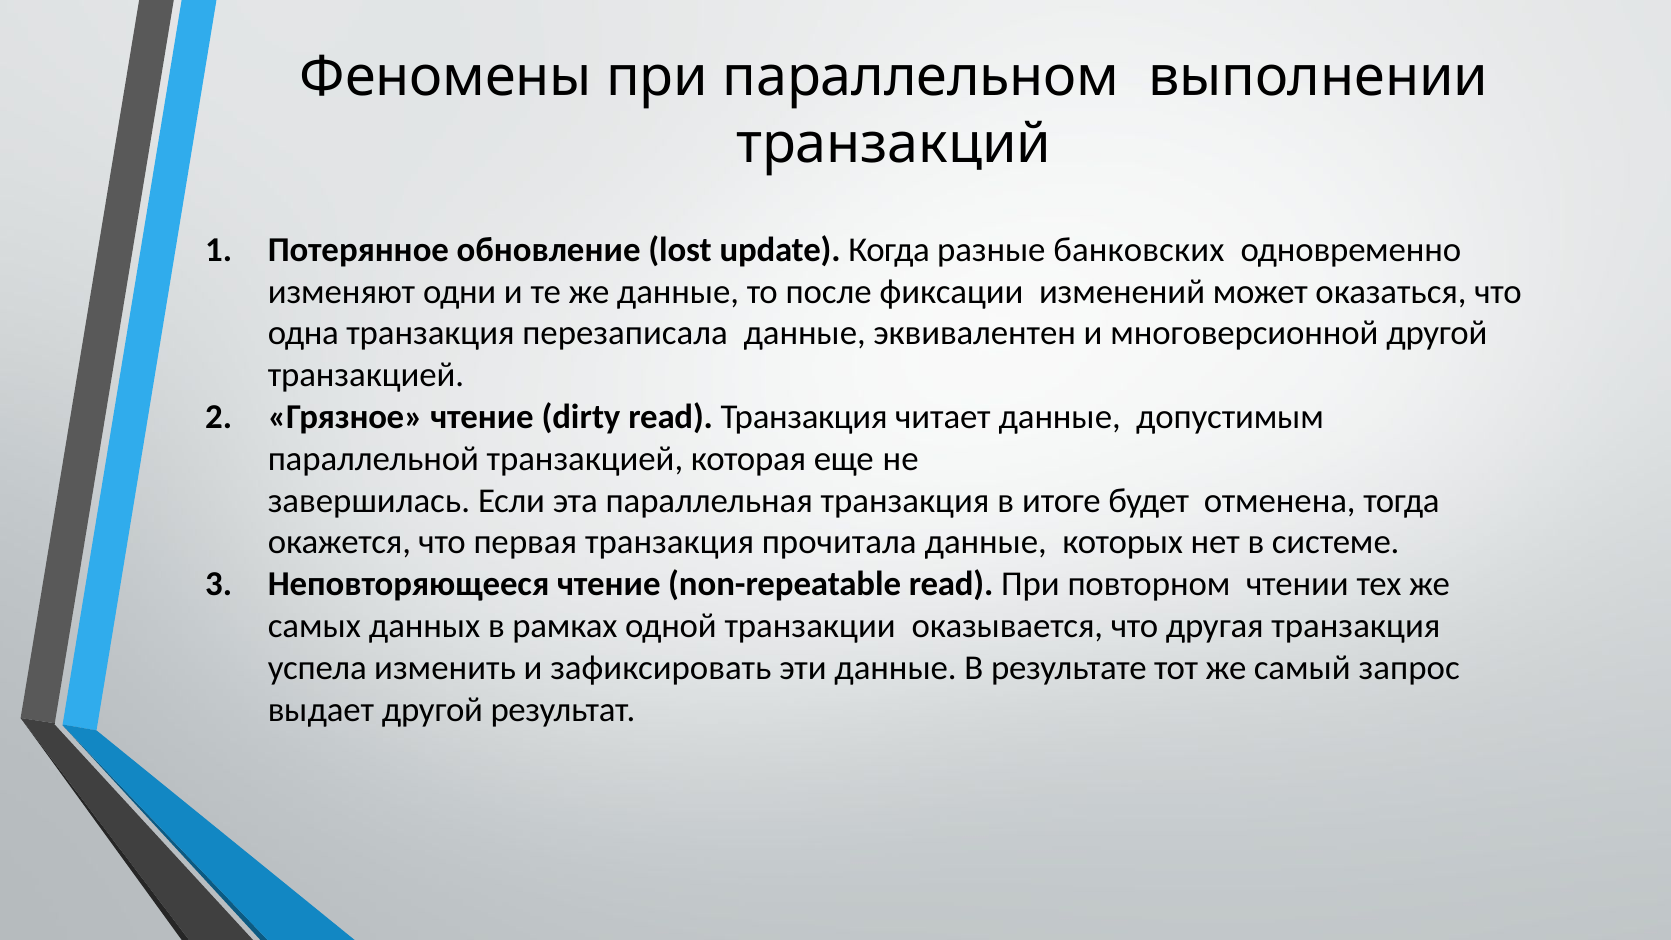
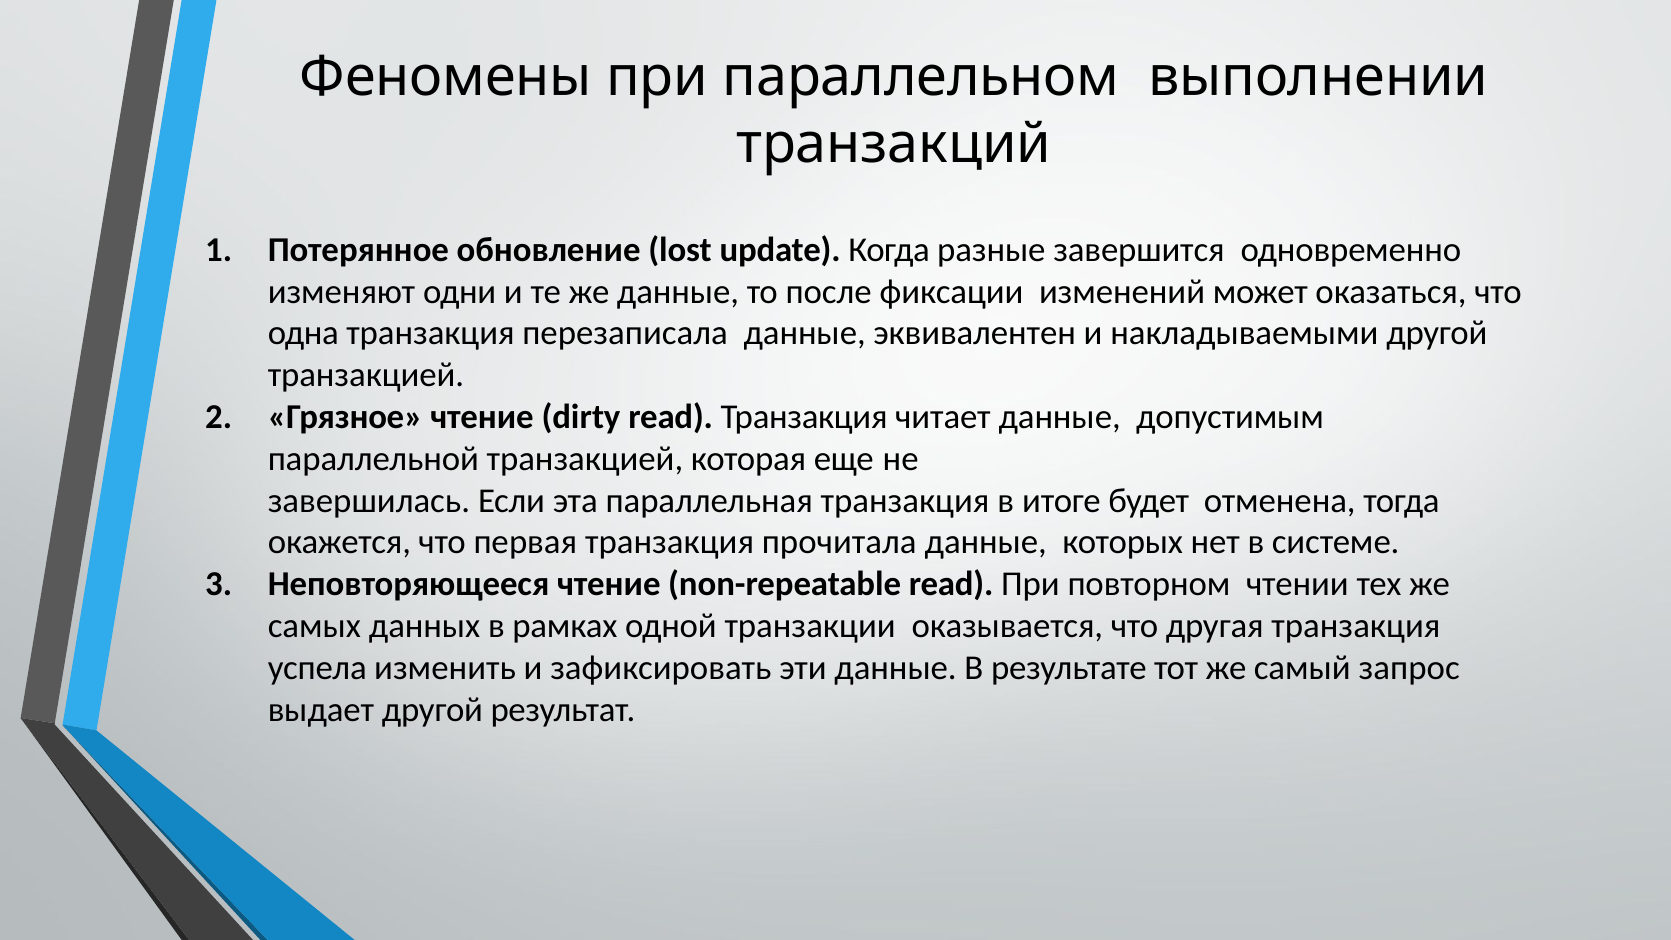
банковских: банковских -> завершится (1139, 250)
многоверсионной: многоверсионной -> накладываемыми (1244, 333)
